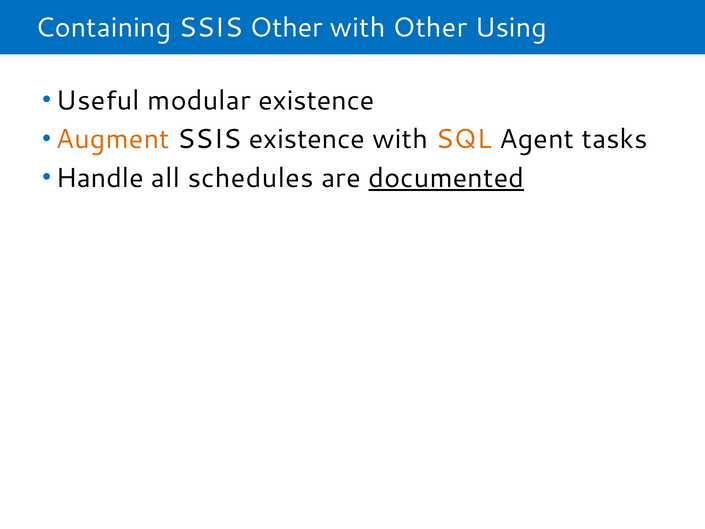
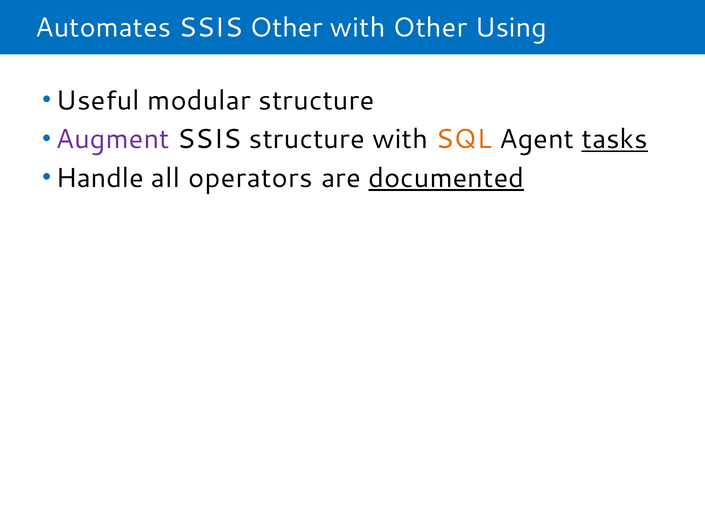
Containing: Containing -> Automates (103, 28)
modular existence: existence -> structure (316, 101)
Augment colour: orange -> purple (113, 139)
SSIS existence: existence -> structure (307, 139)
tasks underline: none -> present (615, 139)
schedules: schedules -> operators (251, 178)
